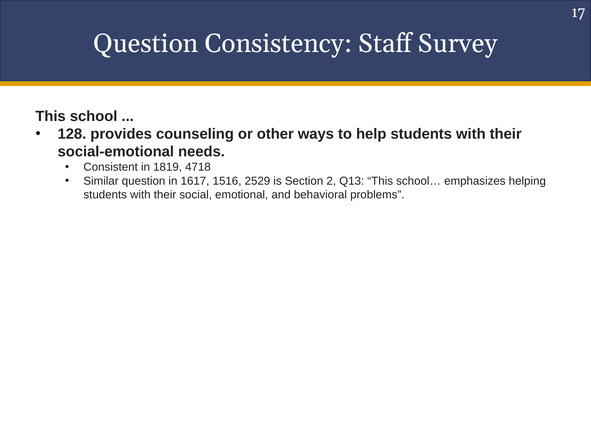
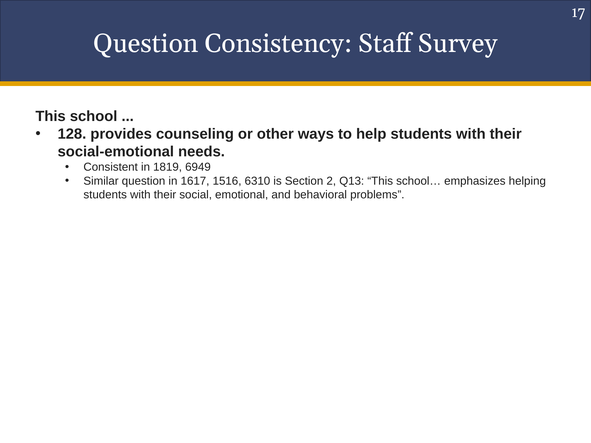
4718: 4718 -> 6949 (198, 167)
2529: 2529 -> 6310 (257, 181)
